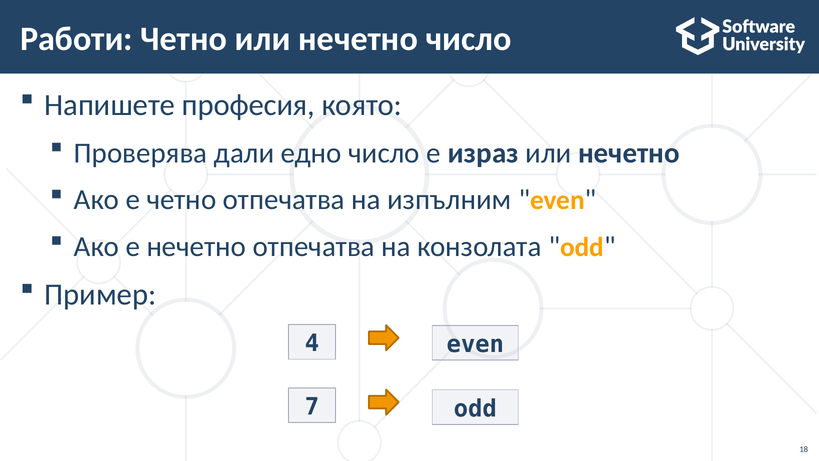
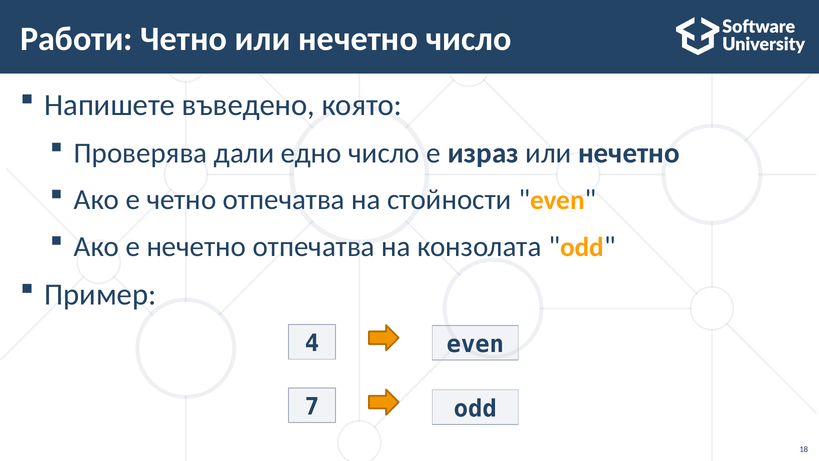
професия: професия -> въведено (248, 105)
изпълним: изпълним -> стойности (449, 200)
